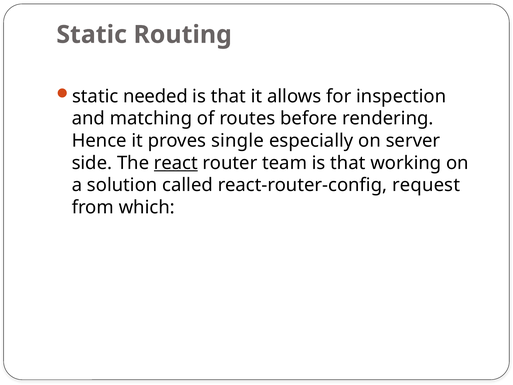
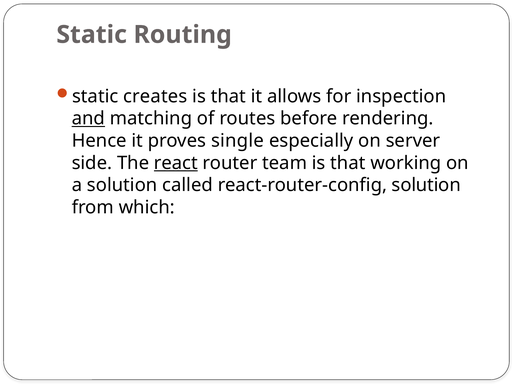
needed: needed -> creates (155, 96)
and underline: none -> present (88, 118)
react-router-config request: request -> solution (426, 185)
